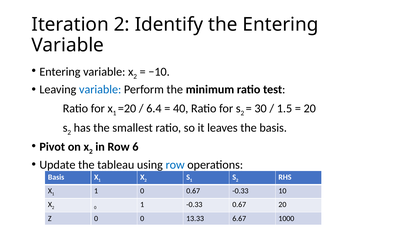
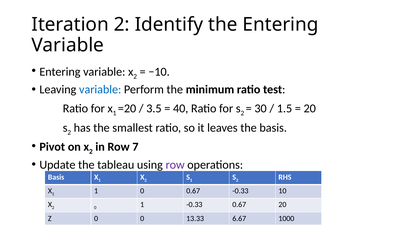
6.4: 6.4 -> 3.5 (154, 108)
6: 6 -> 7 (135, 147)
row colour: blue -> purple (175, 164)
